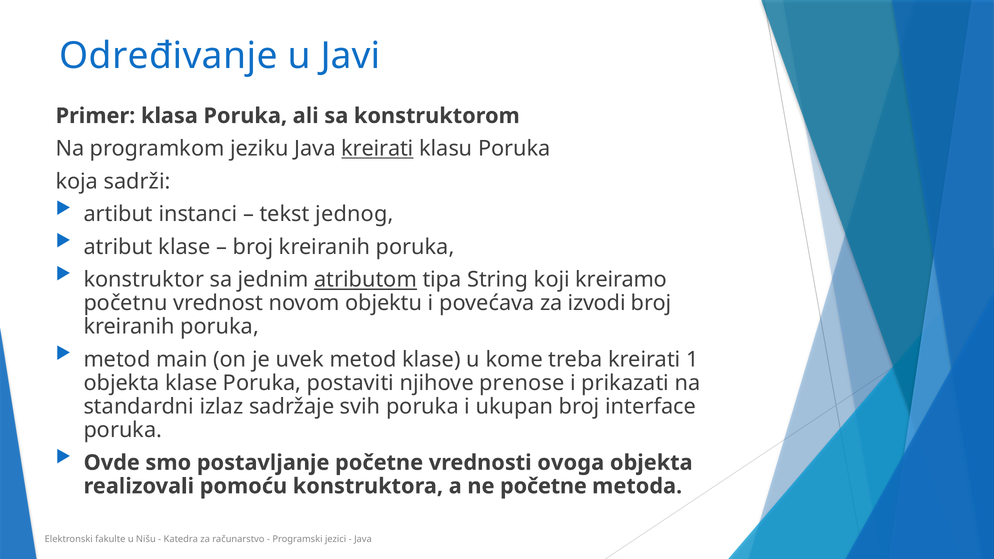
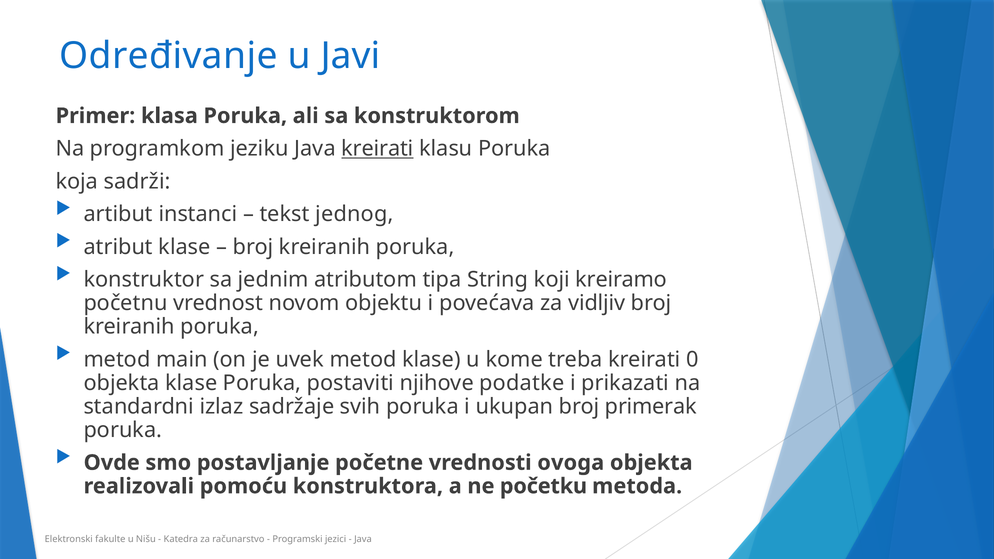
atributom underline: present -> none (366, 280)
izvodi: izvodi -> vidljiv (597, 303)
1: 1 -> 0 (692, 360)
prenose: prenose -> podatke (522, 383)
interface: interface -> primerak (651, 407)
ne početne: početne -> početku (543, 486)
